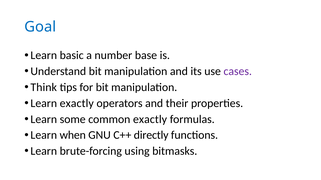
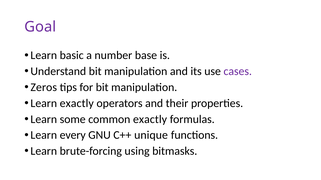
Goal colour: blue -> purple (40, 27)
Think: Think -> Zeros (44, 88)
when: when -> every (73, 136)
directly: directly -> unique (151, 136)
